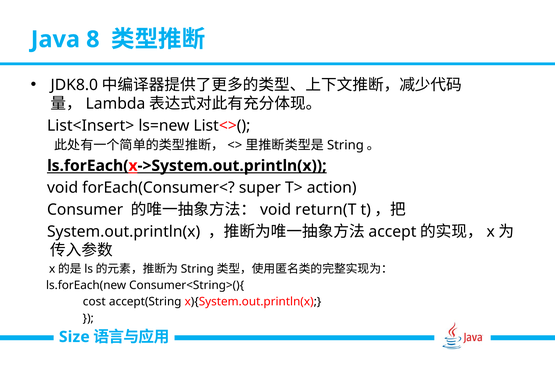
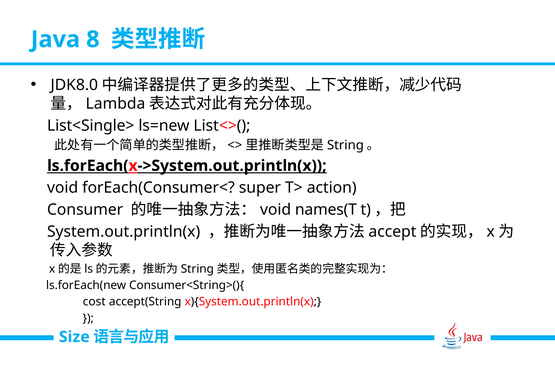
List<Insert>: List<Insert> -> List<Single> (91, 126)
return(T: return(T -> names(T (326, 210)
